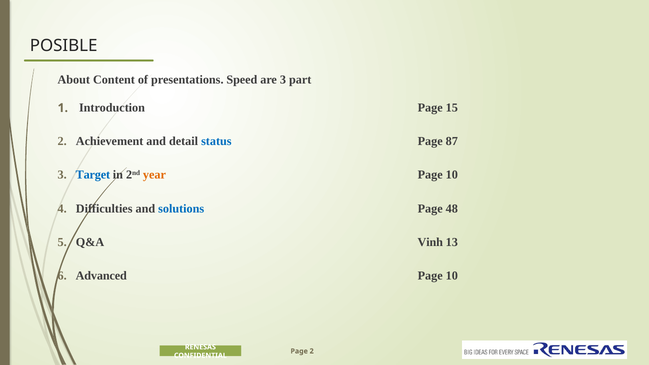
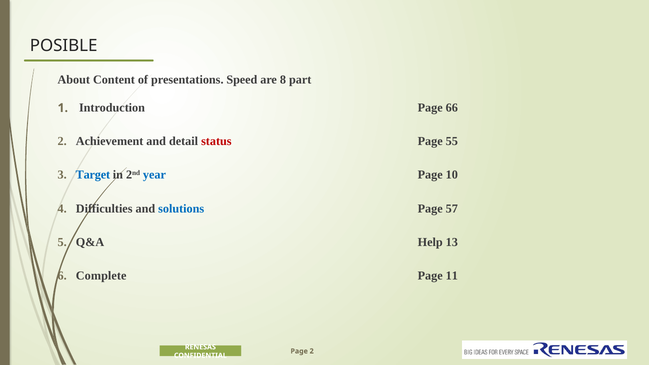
are 3: 3 -> 8 (283, 80)
15: 15 -> 66 (452, 108)
status colour: blue -> red (216, 141)
87: 87 -> 55 (452, 141)
year colour: orange -> blue (154, 175)
48: 48 -> 57 (452, 209)
Vinh: Vinh -> Help (430, 242)
Advanced: Advanced -> Complete (101, 276)
10: 10 -> 11 (452, 276)
